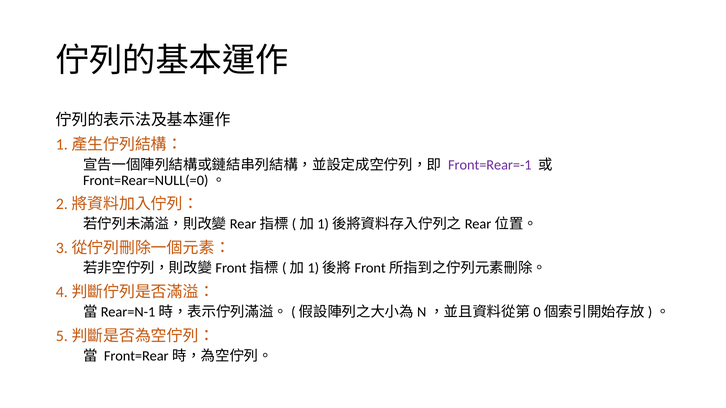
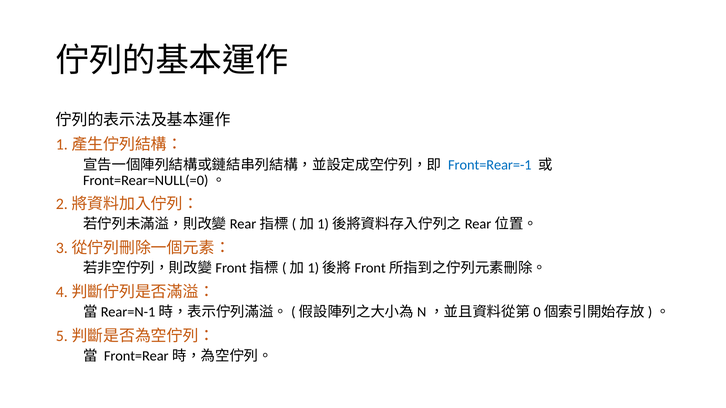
Front=Rear=-1 colour: purple -> blue (490, 165)
